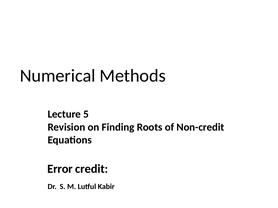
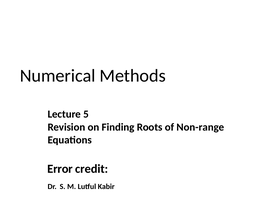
Non-credit: Non-credit -> Non-range (200, 127)
